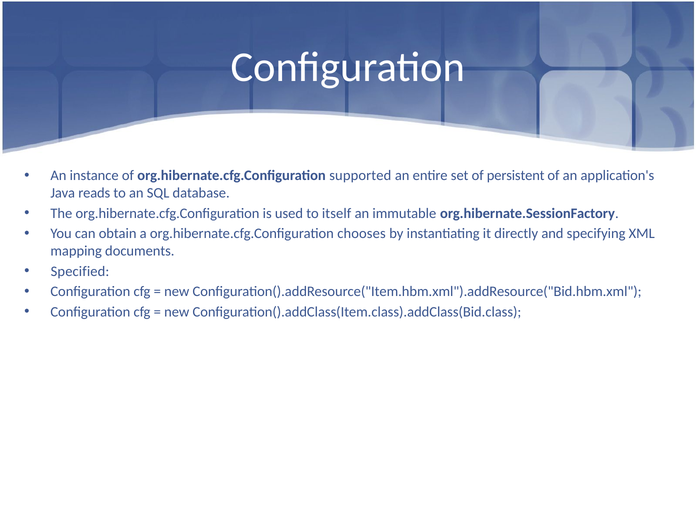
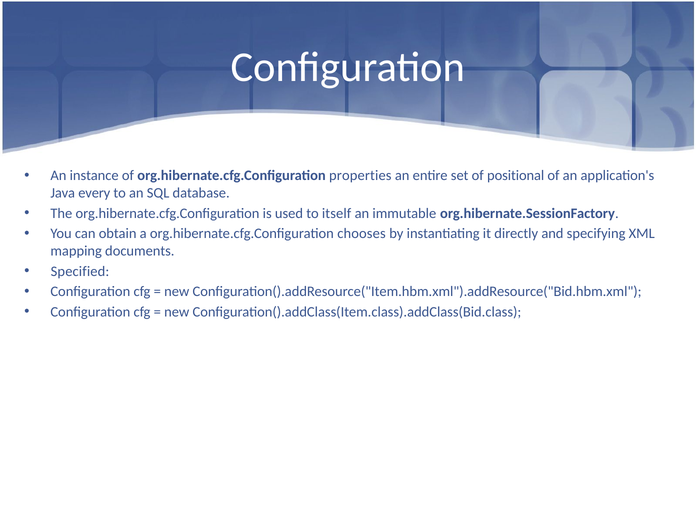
supported: supported -> properties (360, 176)
persistent: persistent -> positional (516, 176)
reads: reads -> every (94, 193)
